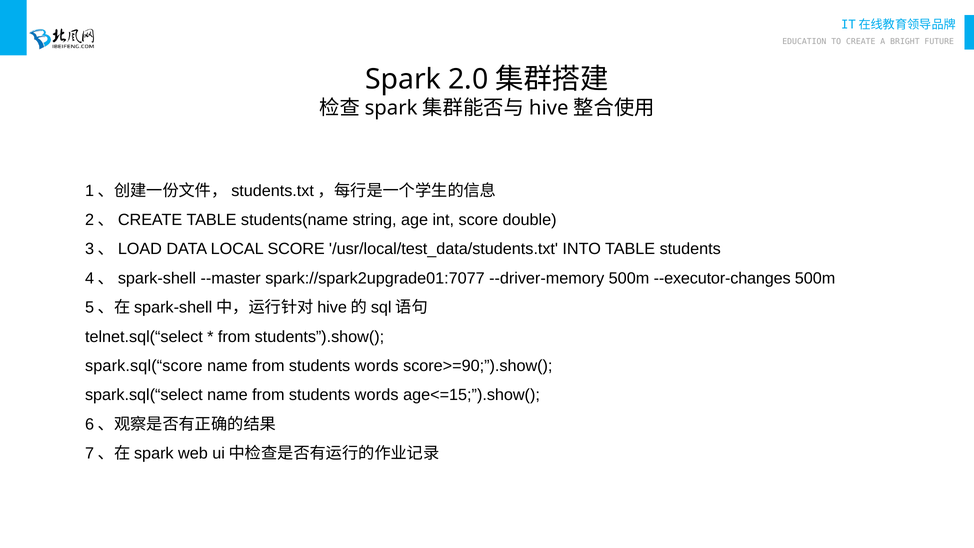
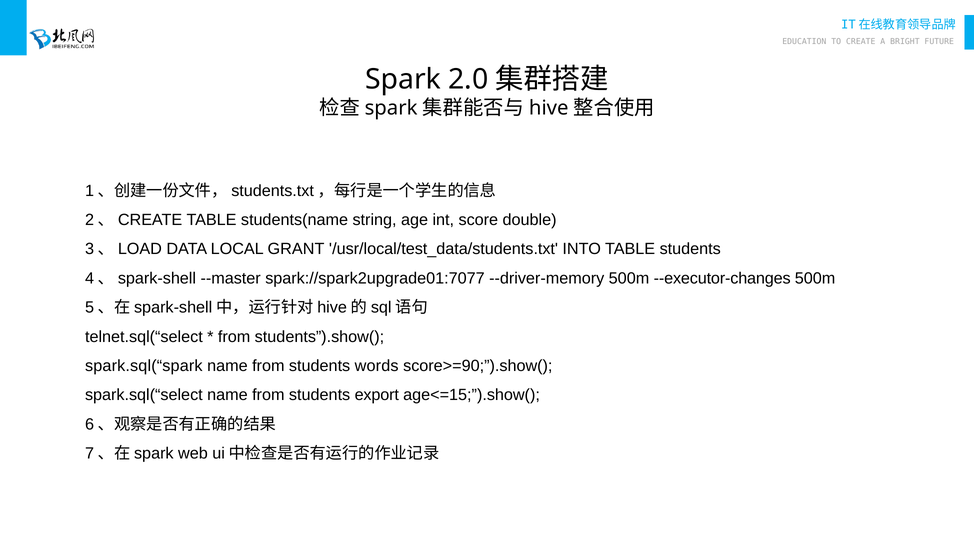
LOCAL SCORE: SCORE -> GRANT (296, 249)
spark.sql(“score: spark.sql(“score -> spark.sql(“spark (144, 366)
words: words -> export (377, 395)
